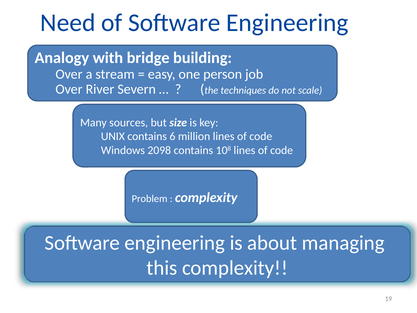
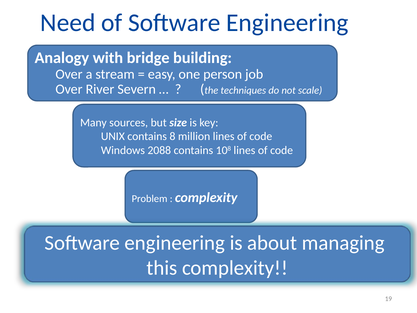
6: 6 -> 8 (172, 136)
2098: 2098 -> 2088 (159, 150)
